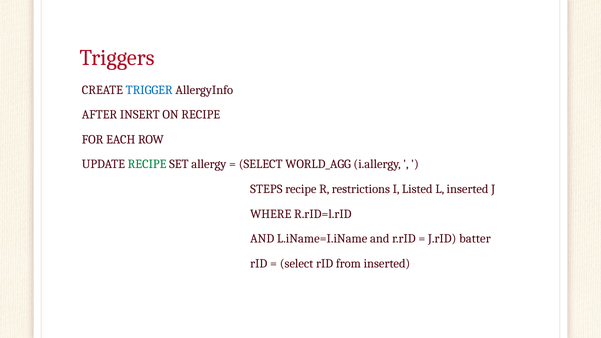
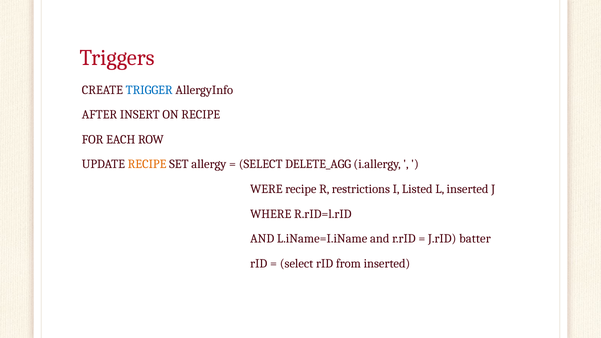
RECIPE colour: green -> orange (147, 164)
WORLD_AGG: WORLD_AGG -> DELETE_AGG (318, 164)
STEPS: STEPS -> WERE (266, 189)
